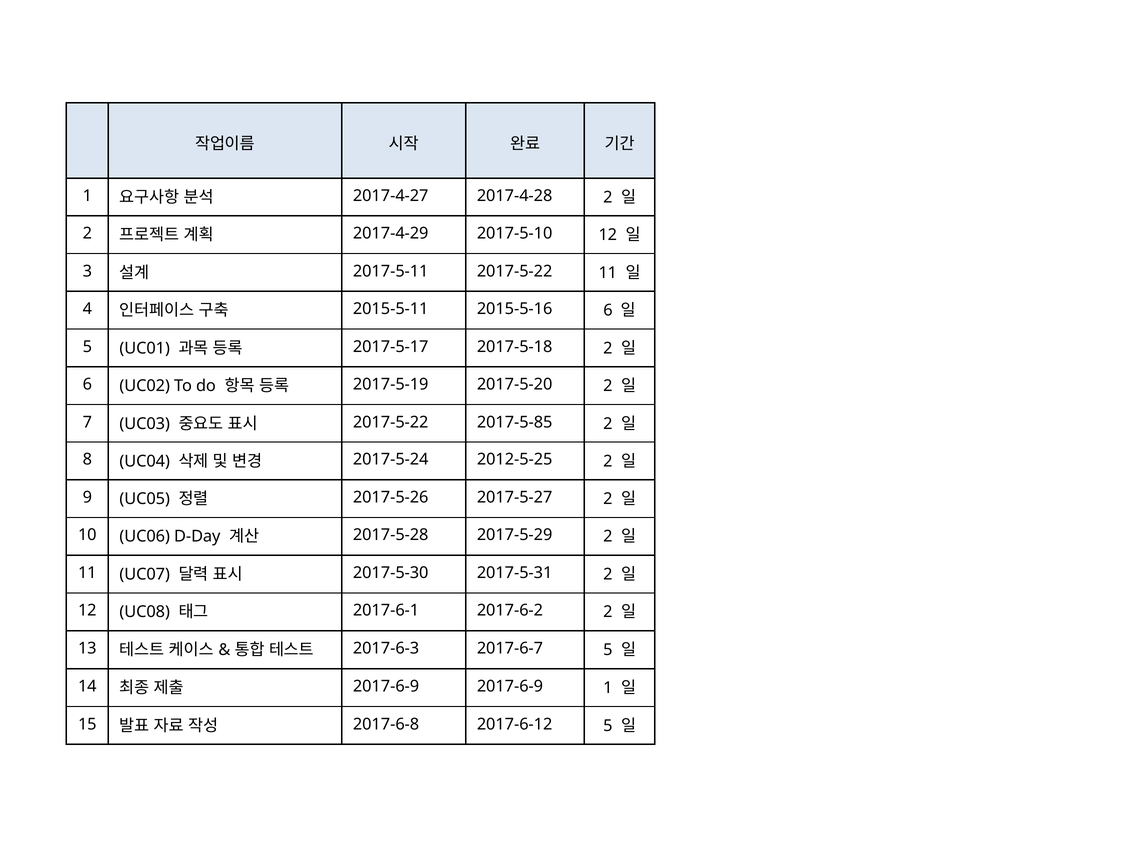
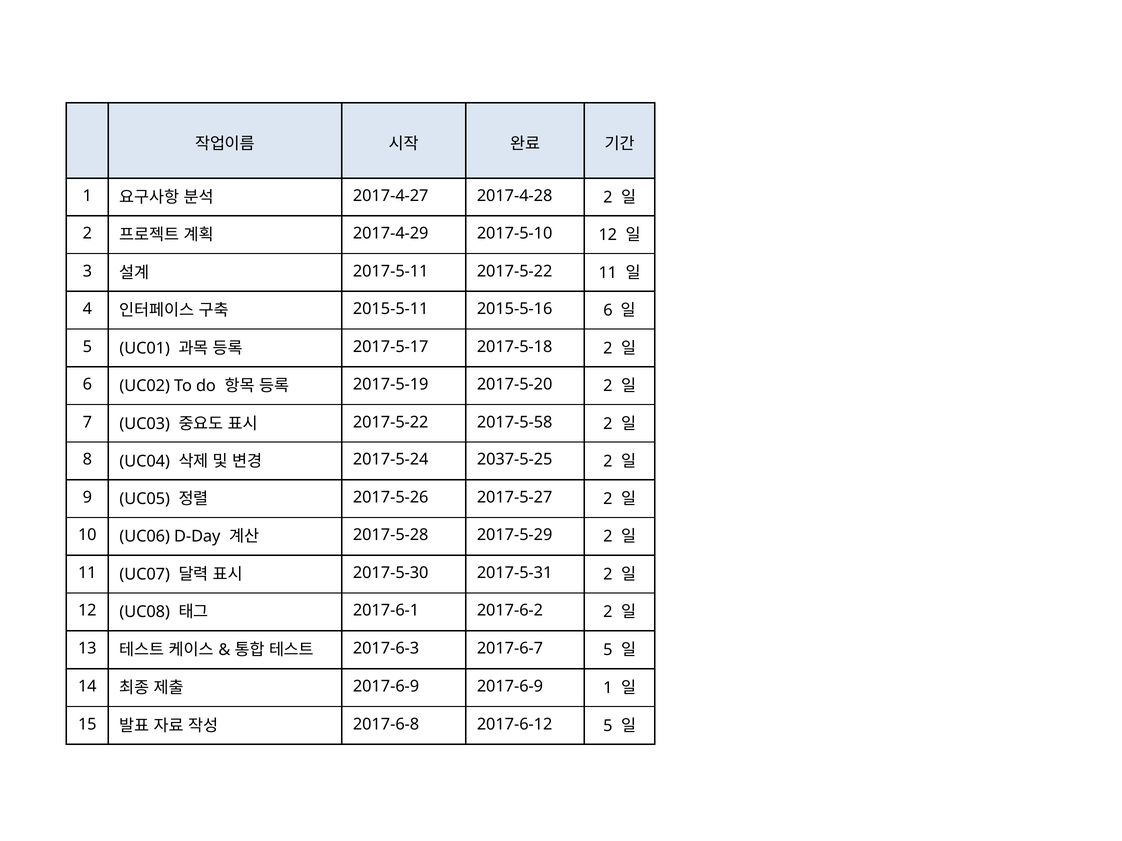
2017-5-85: 2017-5-85 -> 2017-5-58 (515, 422)
2012-5-25: 2012-5-25 -> 2037-5-25 (515, 460)
